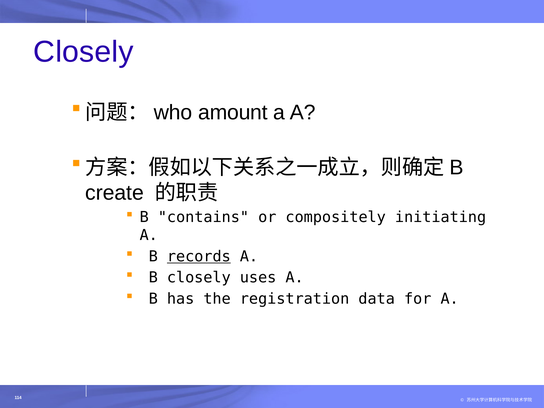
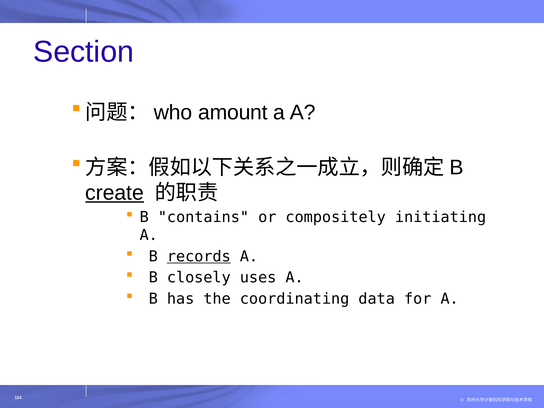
Closely: Closely -> Section (84, 52)
create underline: none -> present (115, 193)
registration: registration -> coordinating (295, 299)
